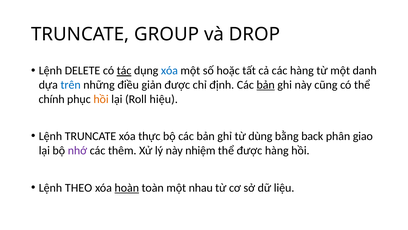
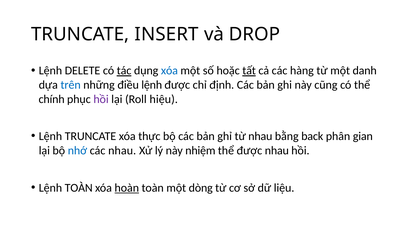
GROUP: GROUP -> INSERT (167, 34)
tất underline: none -> present (249, 71)
điều giản: giản -> lệnh (152, 85)
bản underline: present -> none (266, 85)
hồi colour: orange -> purple (101, 99)
từ dùng: dùng -> nhau (260, 136)
giao: giao -> gian (363, 136)
nhớ colour: purple -> blue (77, 150)
các thêm: thêm -> nhau (122, 150)
được hàng: hàng -> nhau (277, 150)
Lệnh THEO: THEO -> TOÀN (79, 187)
nhau: nhau -> dòng (201, 187)
